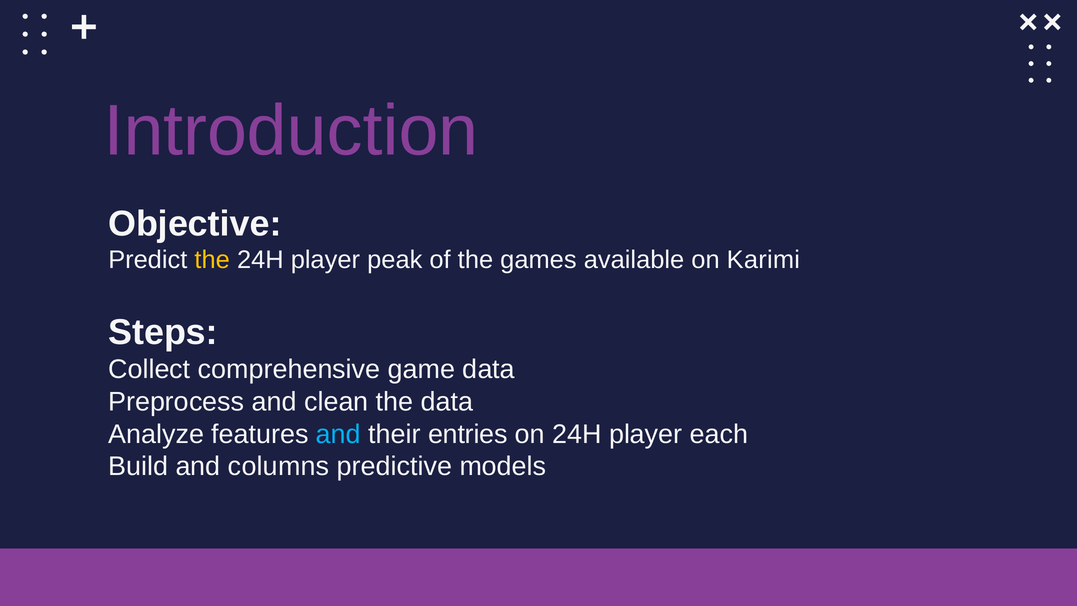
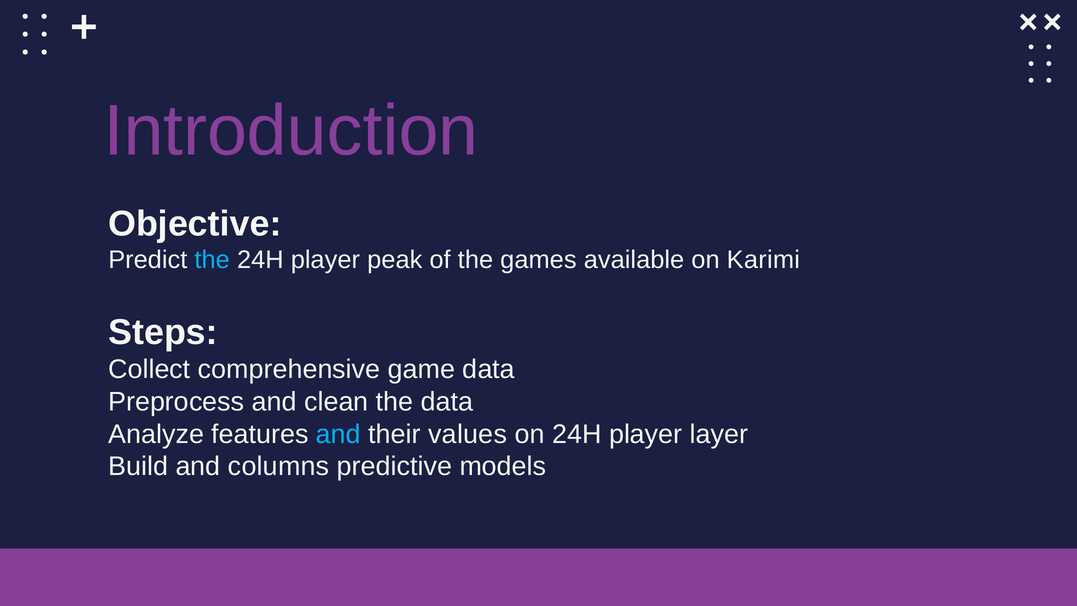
the colour: yellow -> light blue (212, 260)
entries: entries -> values (468, 434)
each: each -> layer (719, 434)
